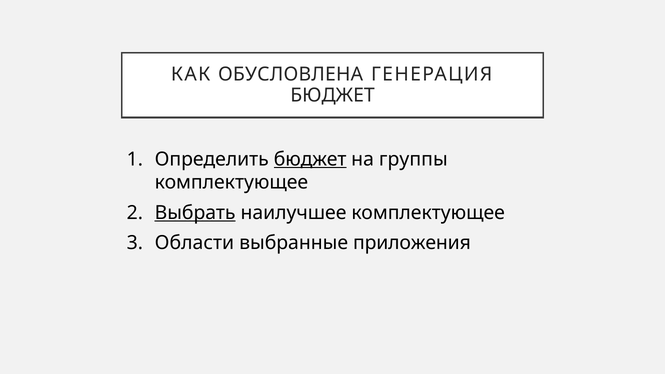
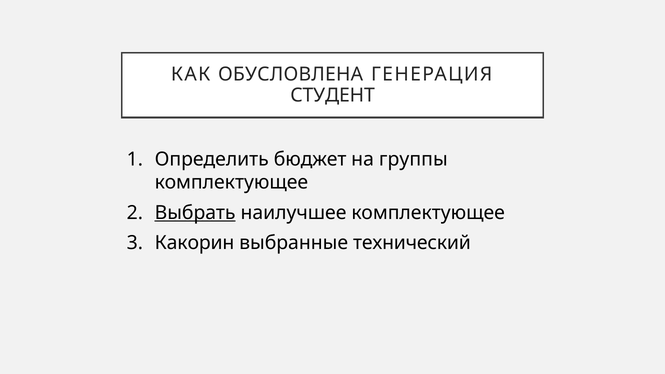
БЮДЖЕТ: БЮДЖЕТ -> СТУДЕНТ (333, 95)
бюджет underline: present -> none (310, 159)
Области: Области -> Какорин (195, 243)
приложения: приложения -> технический (412, 243)
